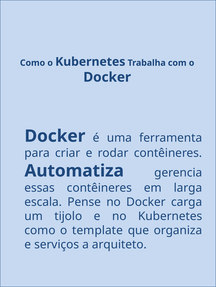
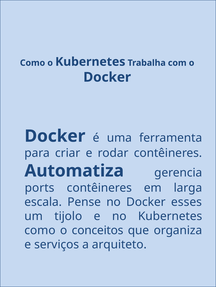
essas: essas -> ports (40, 188)
carga: carga -> esses (187, 203)
template: template -> conceitos (98, 231)
